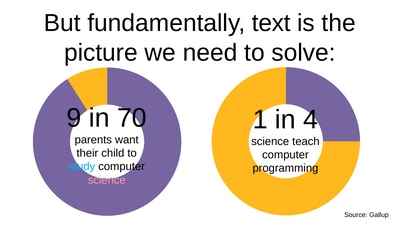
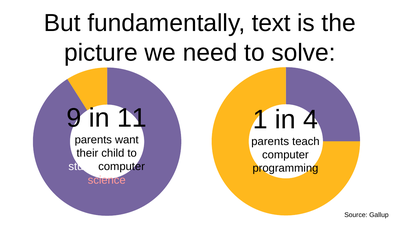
70: 70 -> 11 (132, 118)
science: science -> parents (270, 142)
study colour: light blue -> white (82, 167)
